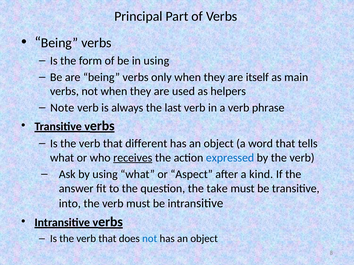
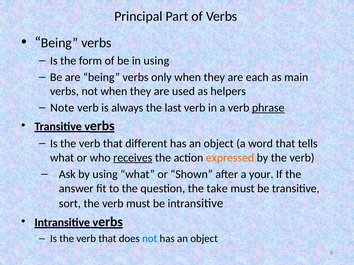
itself: itself -> each (257, 77)
phrase underline: none -> present (268, 108)
expressed colour: blue -> orange (230, 158)
Aspect: Aspect -> Shown (192, 175)
kind: kind -> your (261, 175)
into: into -> sort (70, 204)
